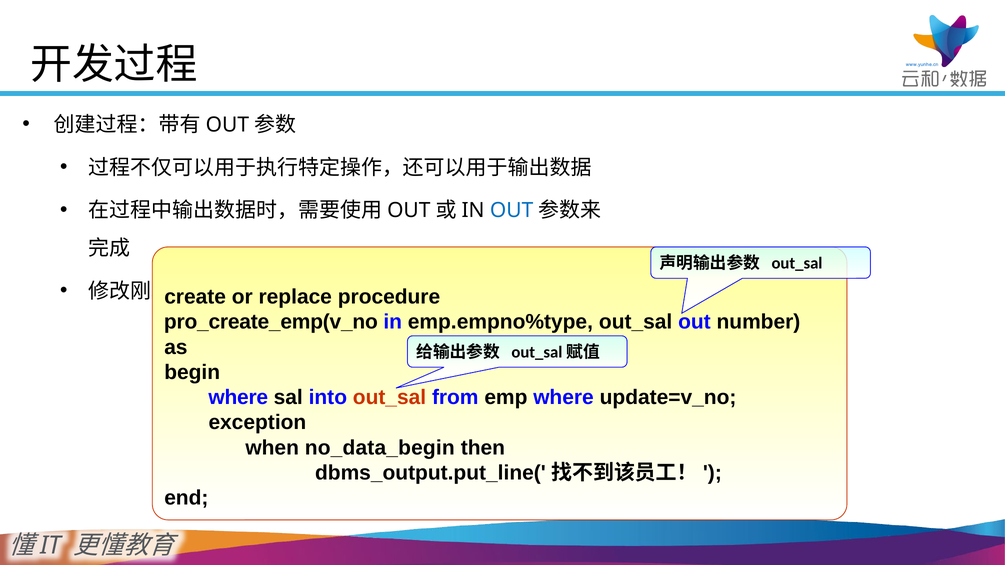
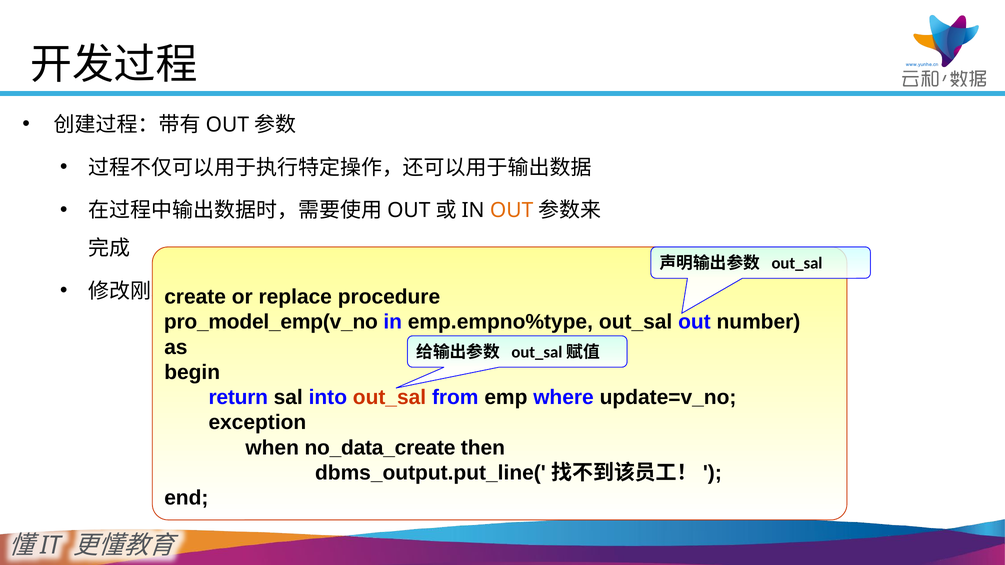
OUT colour: blue -> orange (512, 211)
pro_create_emp(v_no: pro_create_emp(v_no -> pro_model_emp(v_no (271, 322)
where: where -> return (238, 398)
no_data_begin: no_data_begin -> no_data_create (380, 448)
